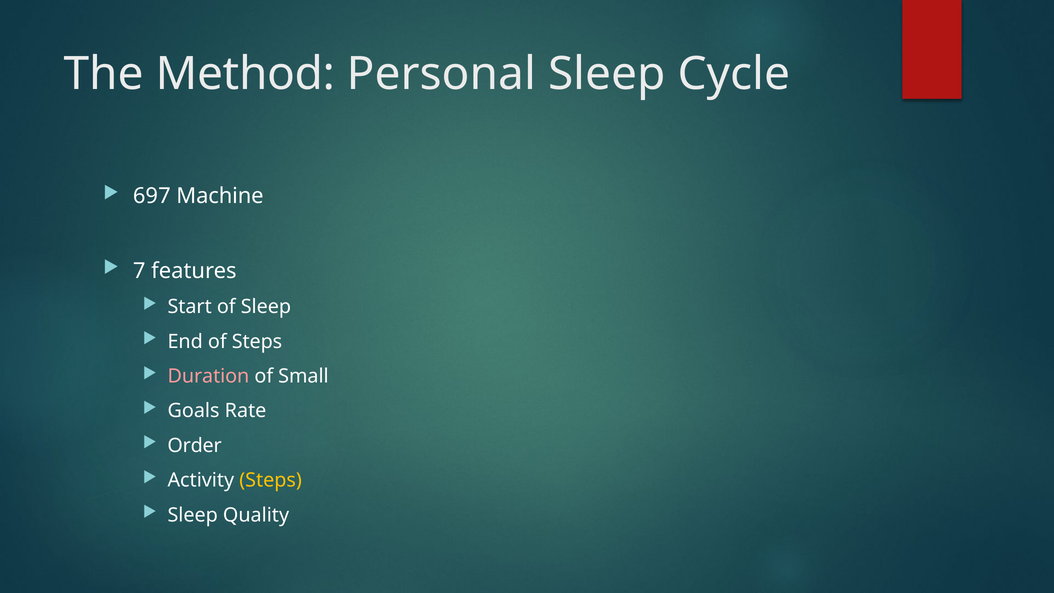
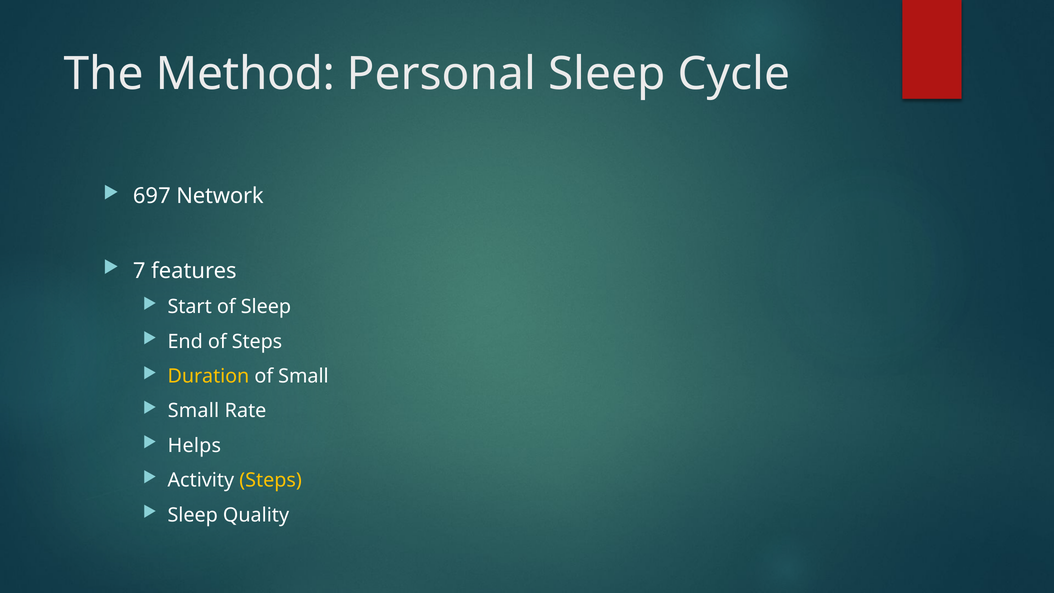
Machine: Machine -> Network (220, 196)
Duration colour: pink -> yellow (208, 376)
Goals: Goals -> Small (193, 411)
Order: Order -> Helps (194, 446)
